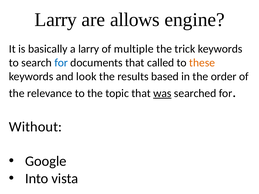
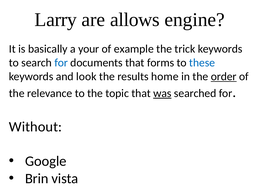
a larry: larry -> your (89, 49)
multiple: multiple -> example (134, 49)
called: called -> forms (161, 63)
these colour: orange -> blue (202, 63)
based: based -> home (165, 77)
order underline: none -> present (224, 77)
Into: Into -> Brin (37, 179)
